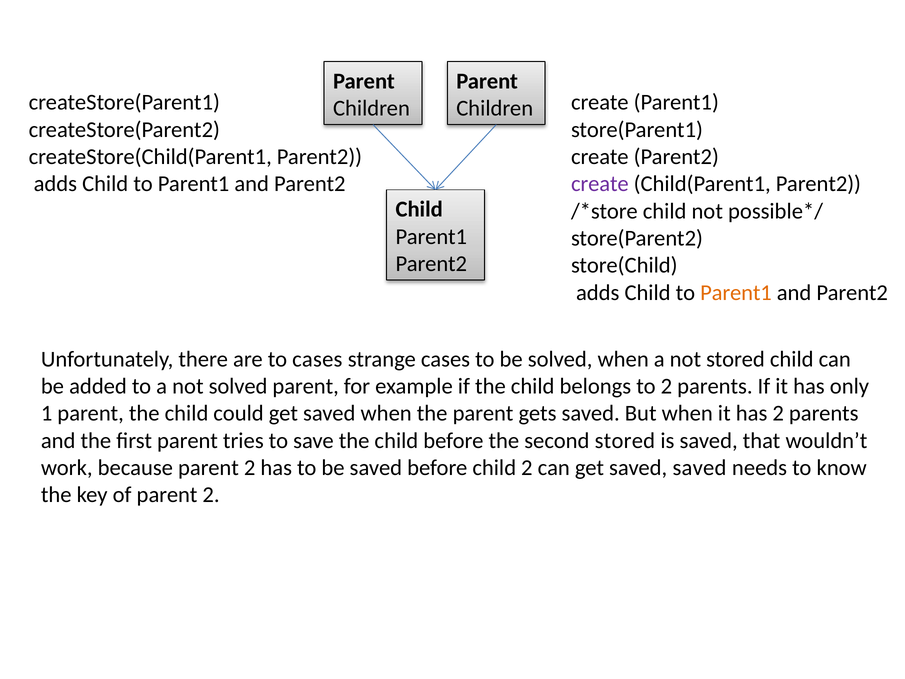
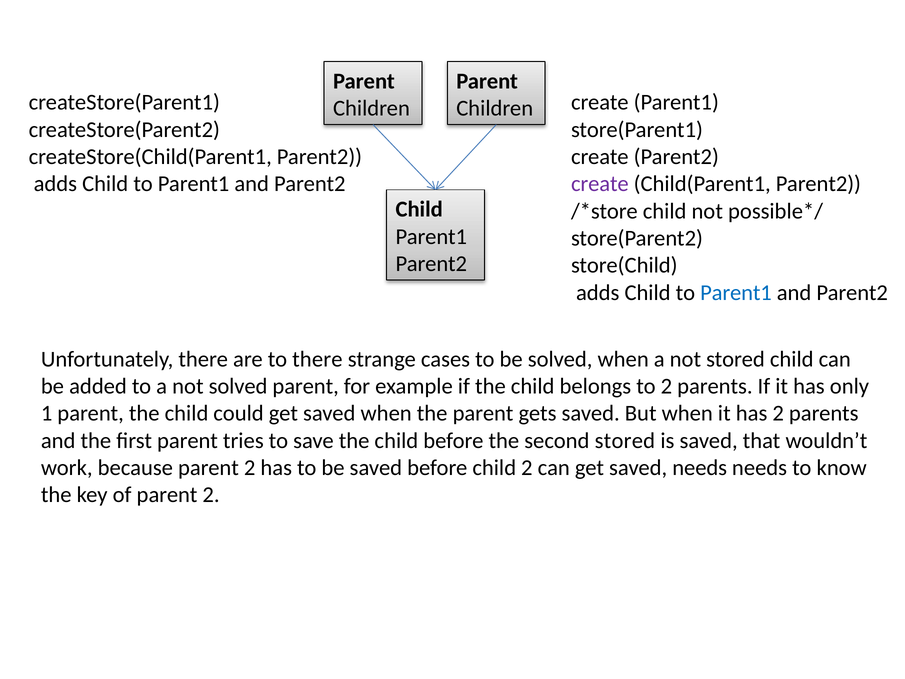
Parent1 colour: orange -> blue (736, 292)
to cases: cases -> there (317, 359)
saved saved: saved -> needs (700, 468)
